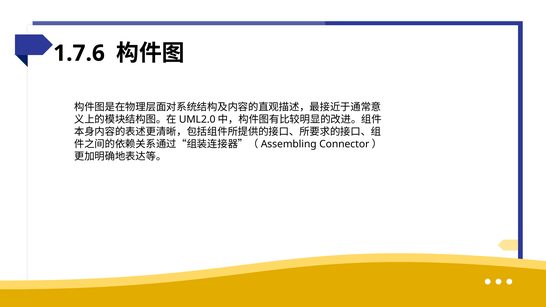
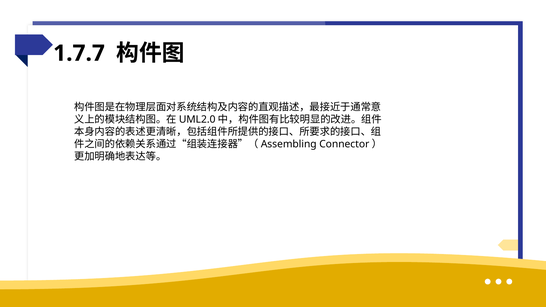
1.7.6: 1.7.6 -> 1.7.7 (79, 53)
